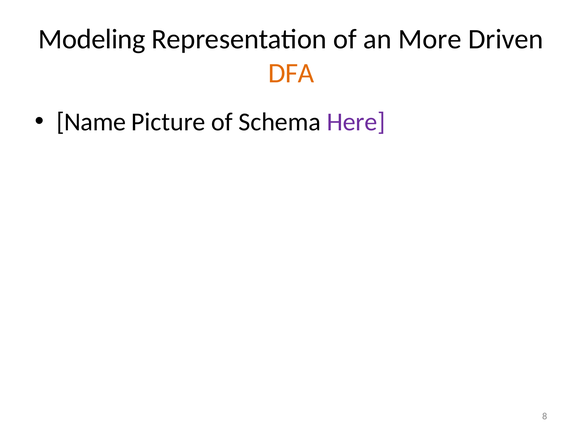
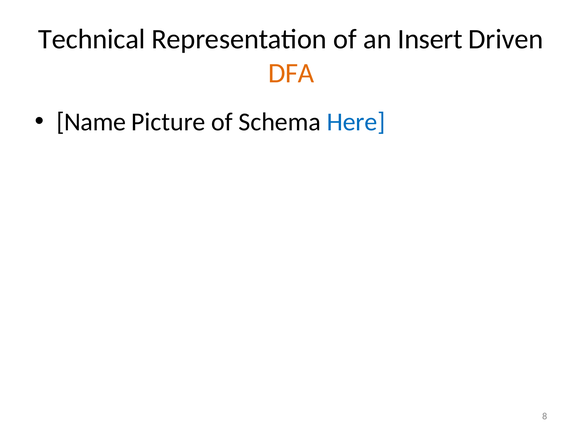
Modeling: Modeling -> Technical (92, 39)
More: More -> Insert (430, 39)
Here colour: purple -> blue (356, 122)
